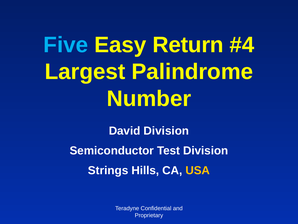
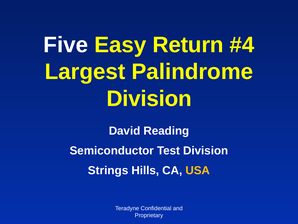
Five colour: light blue -> white (66, 45)
Number: Number -> Division (149, 98)
David Division: Division -> Reading (166, 131)
